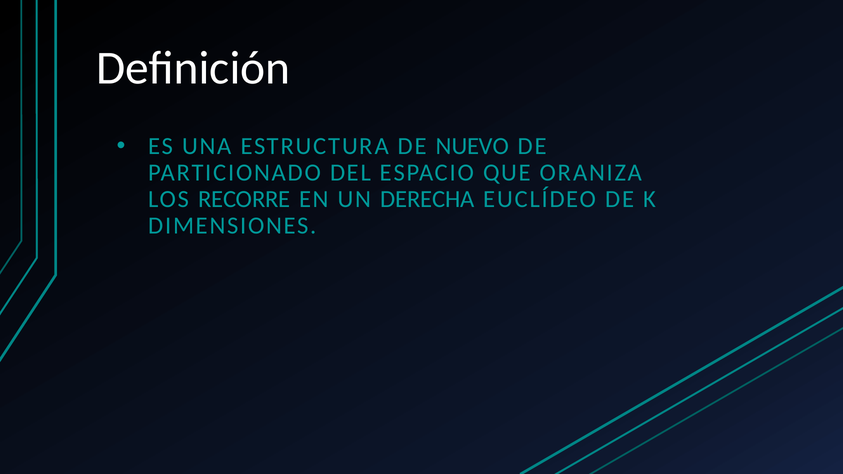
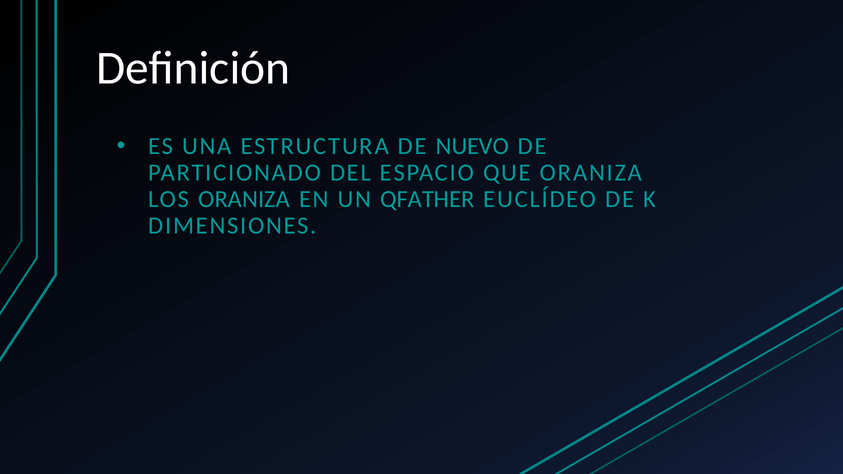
LOS RECORRE: RECORRE -> ORANIZA (244, 200)
DERECHA: DERECHA -> QFATHER (427, 200)
